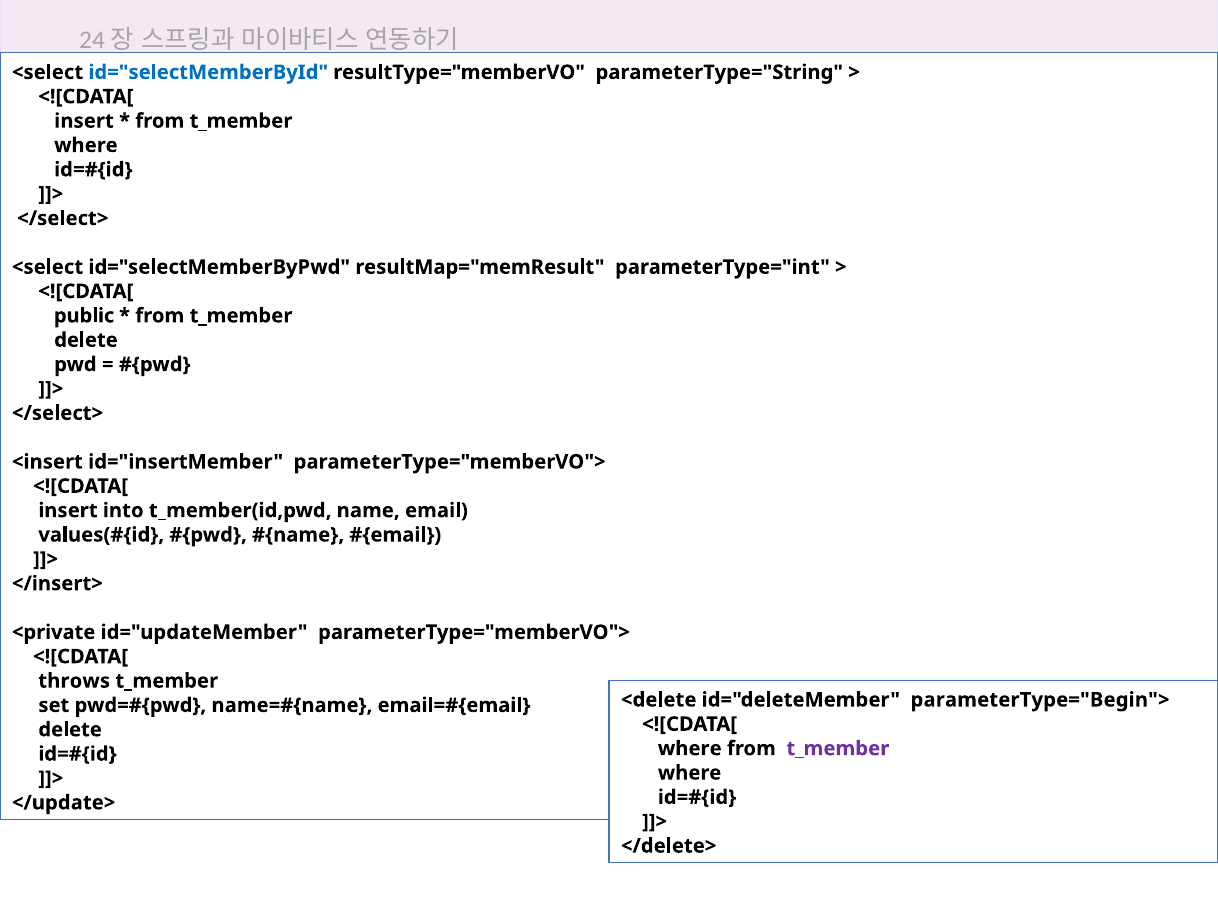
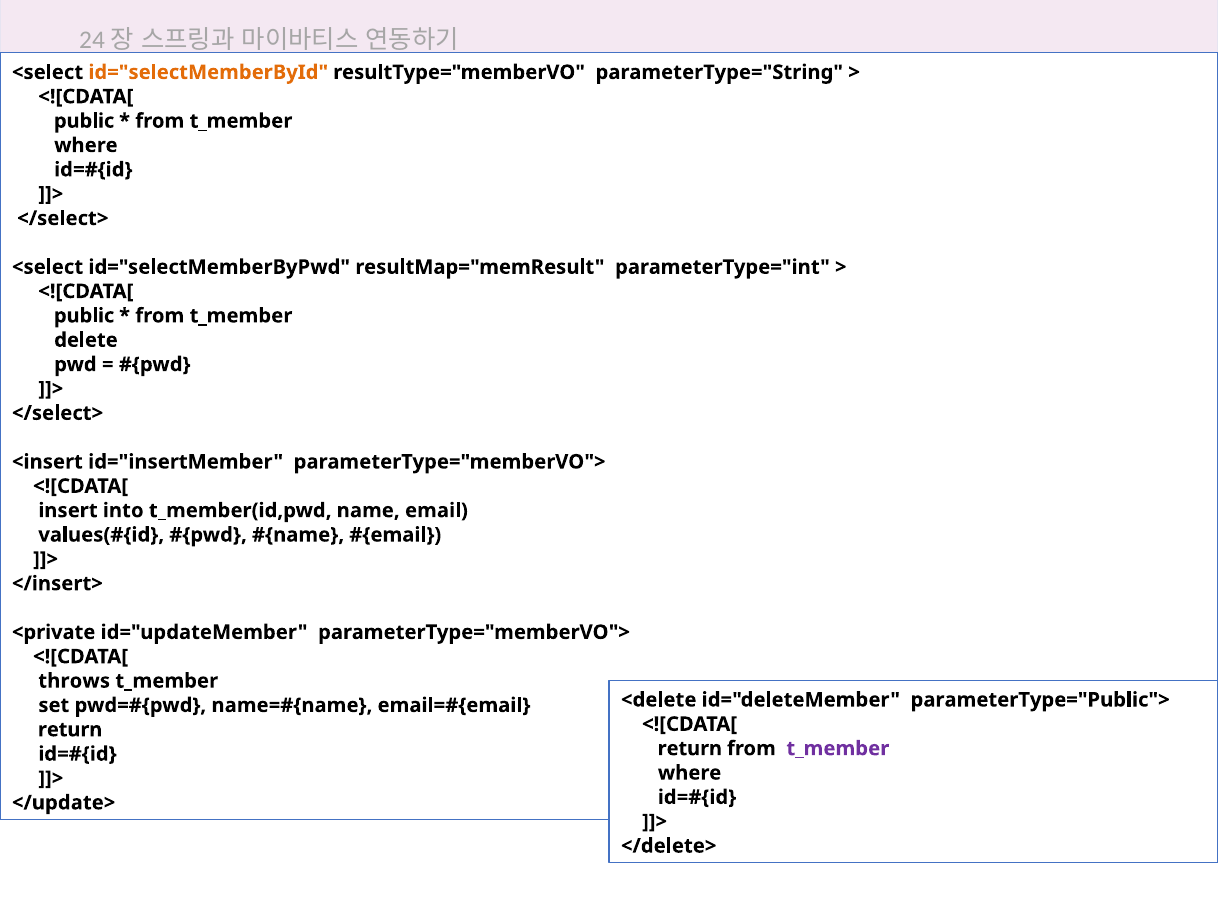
id="selectMemberById colour: blue -> orange (208, 72)
insert: insert -> public (84, 121)
parameterType="Begin">: parameterType="Begin"> -> parameterType="Public"> (1040, 700)
delete: delete -> return (70, 730)
where: where -> return (690, 749)
